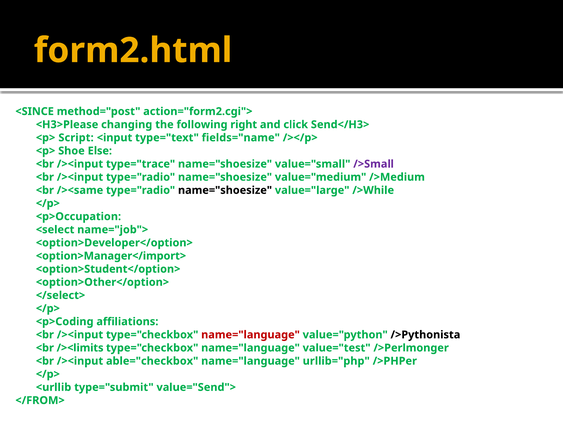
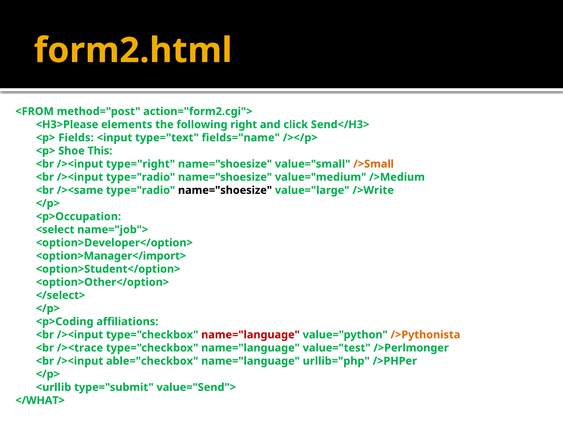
<SINCE: <SINCE -> <FROM (35, 111)
changing: changing -> elements (127, 125)
Script: Script -> Fields (76, 138)
Else: Else -> This (100, 151)
type="trace: type="trace -> type="right (141, 164)
/>Small colour: purple -> orange (374, 164)
/>While: />While -> />Write (373, 190)
/>Pythonista colour: black -> orange (425, 335)
/><limits: /><limits -> /><trace (80, 348)
</FROM>: </FROM> -> </WHAT> (40, 401)
